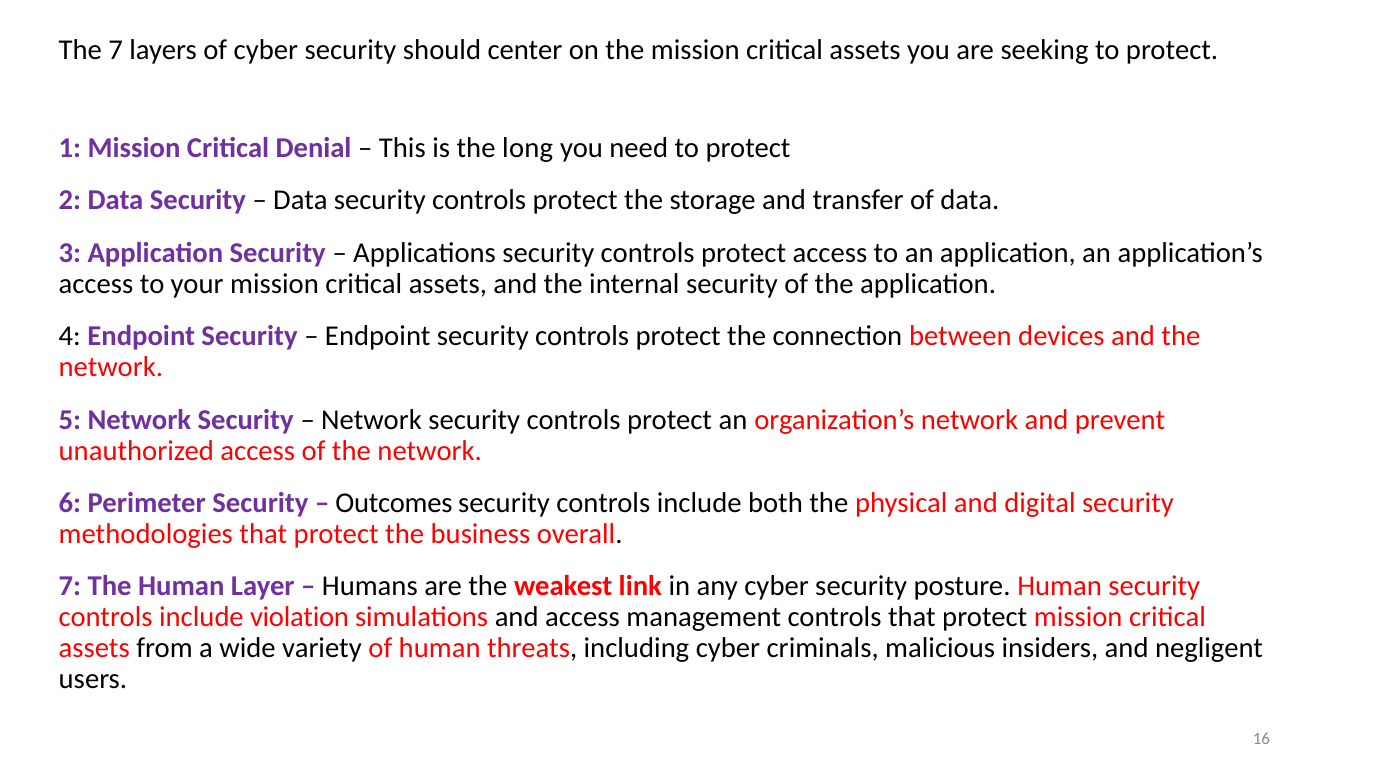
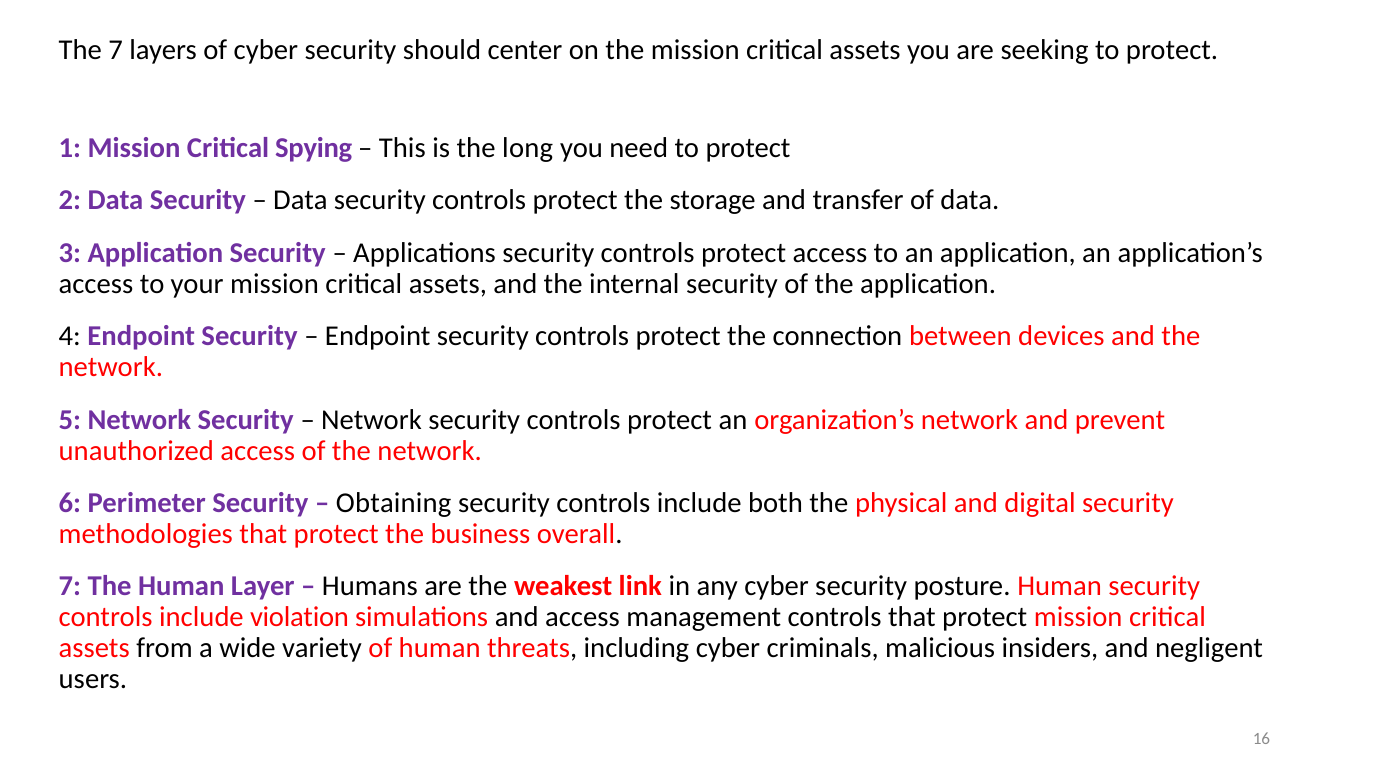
Denial: Denial -> Spying (314, 148)
Outcomes: Outcomes -> Obtaining (394, 503)
